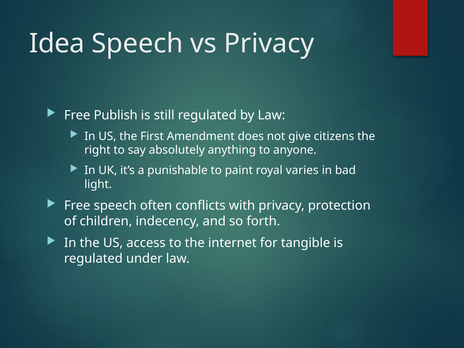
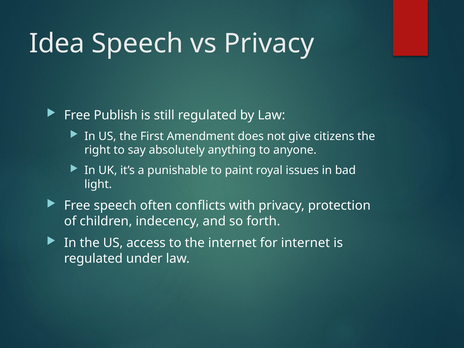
varies: varies -> issues (302, 170)
for tangible: tangible -> internet (305, 243)
